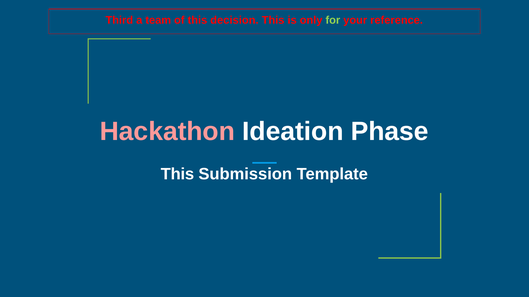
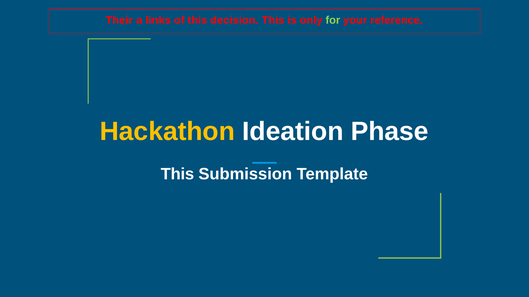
Third: Third -> Their (119, 20)
team: team -> links (158, 20)
Hackathon colour: pink -> yellow (167, 132)
